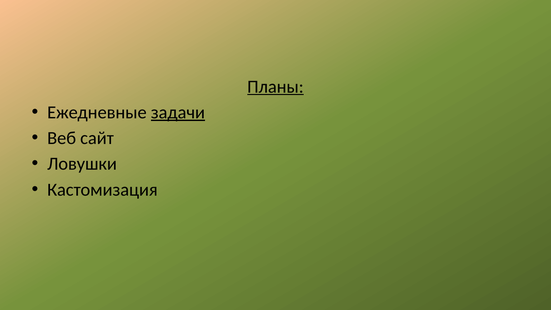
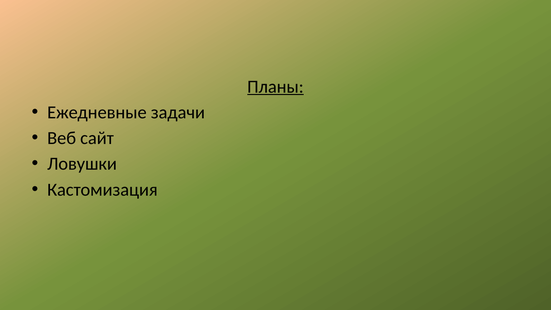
задачи underline: present -> none (178, 112)
